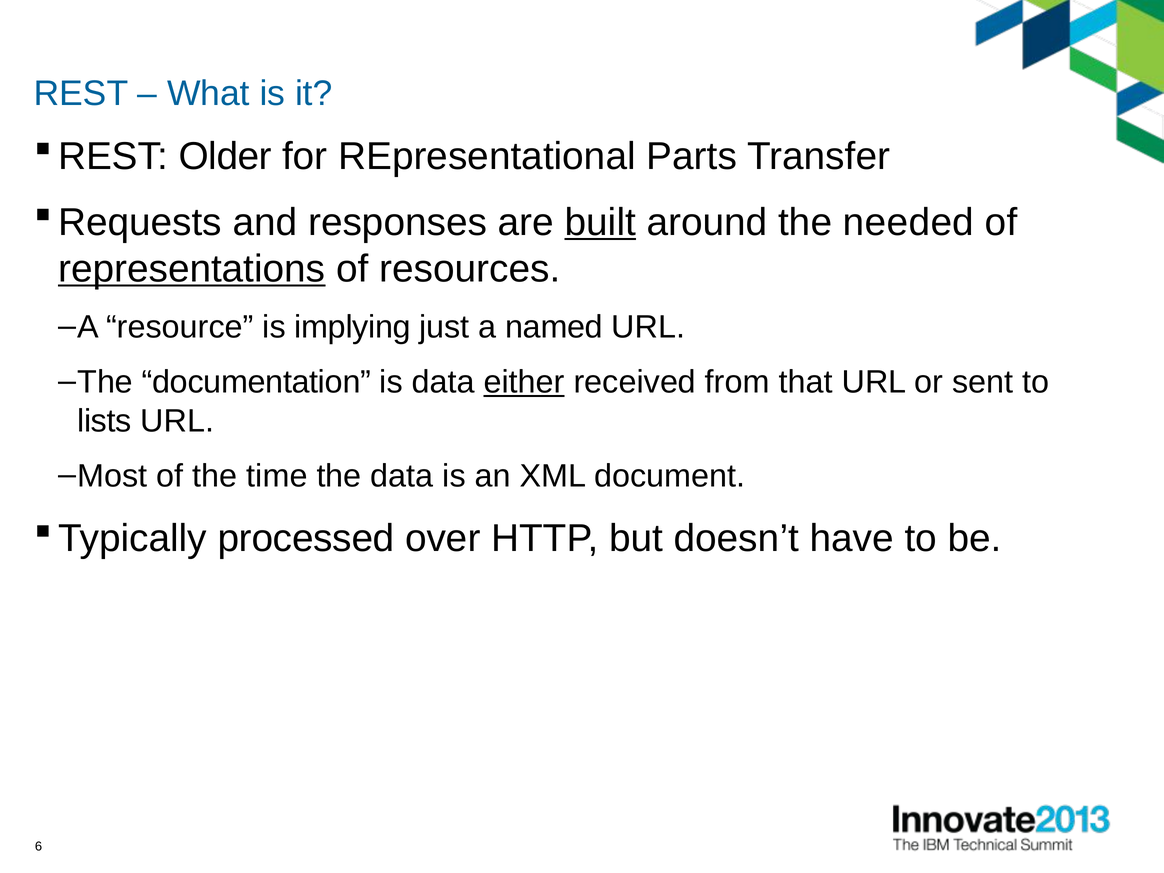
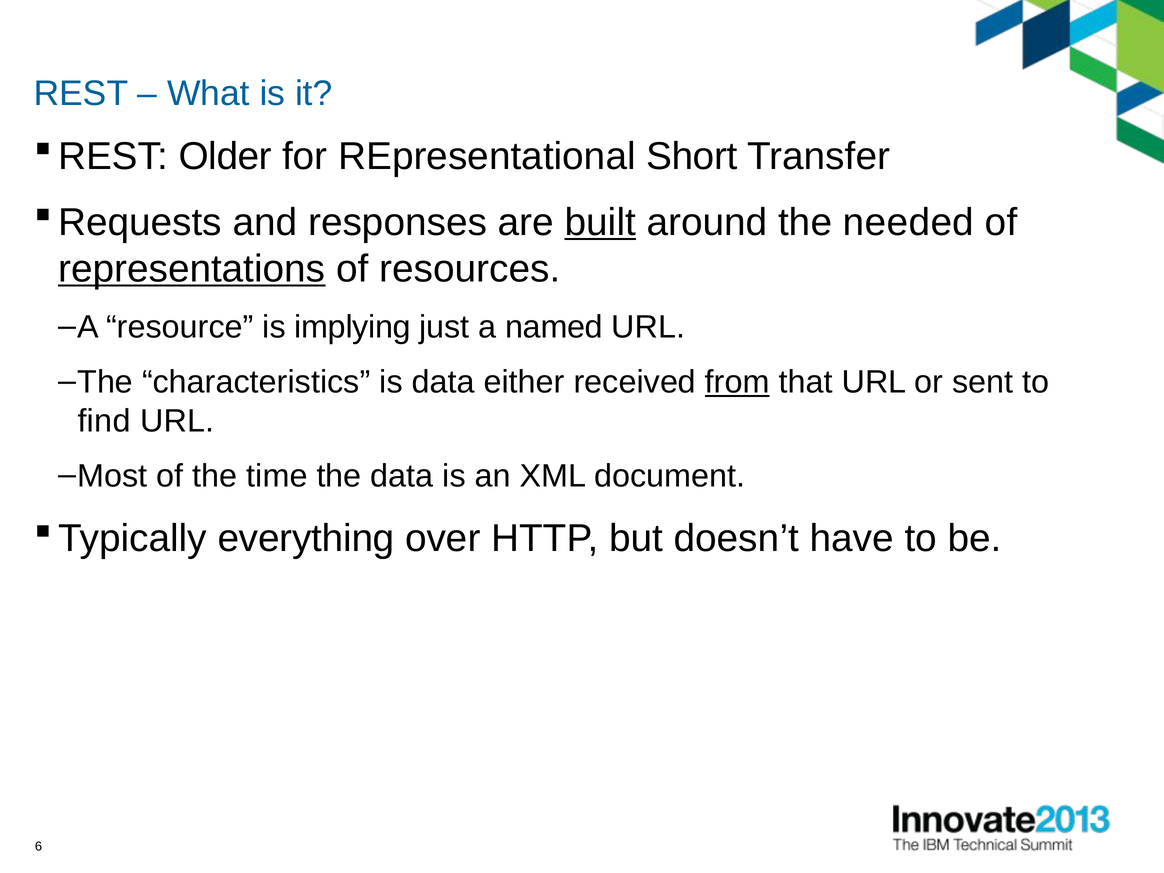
Parts: Parts -> Short (692, 156)
documentation: documentation -> characteristics (256, 382)
either underline: present -> none (524, 382)
from underline: none -> present (737, 382)
lists: lists -> find (104, 421)
processed: processed -> everything (306, 539)
